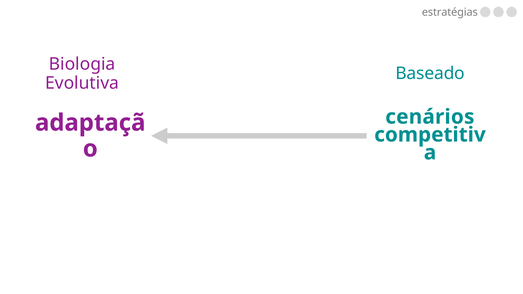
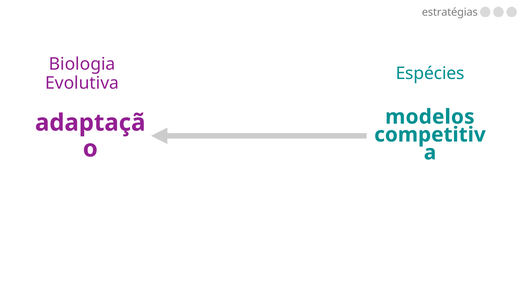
Baseado: Baseado -> Espécies (430, 74)
cenários: cenários -> modelos (430, 117)
